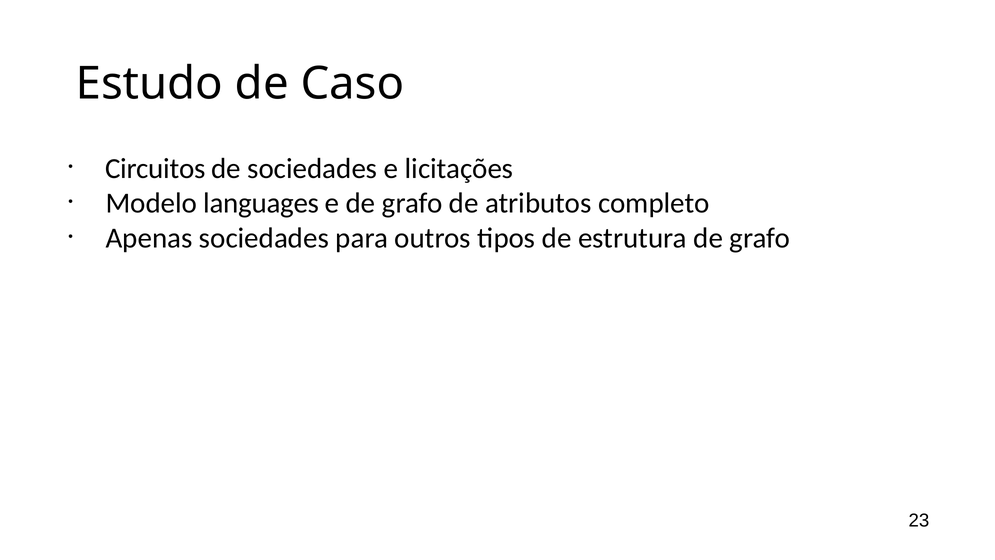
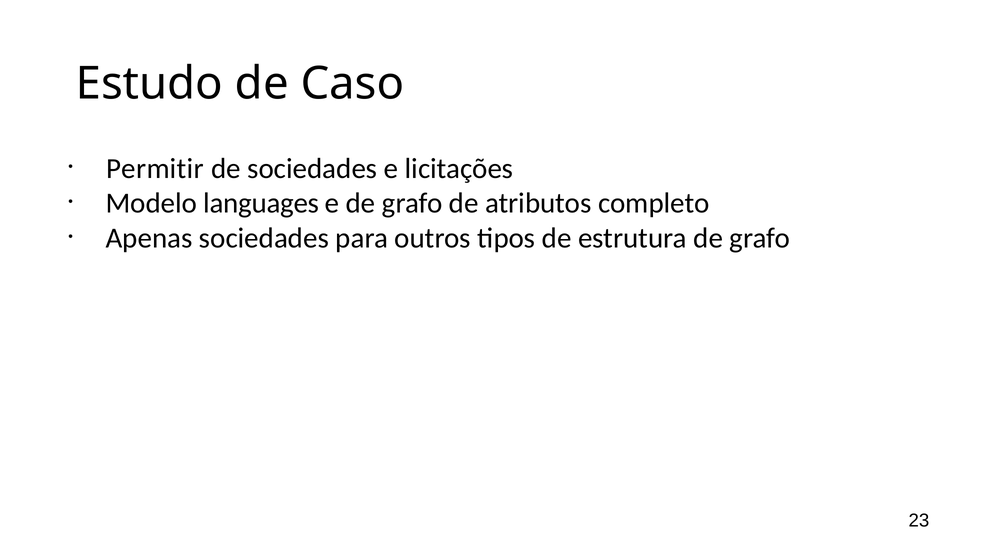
Circuitos: Circuitos -> Permitir (155, 168)
